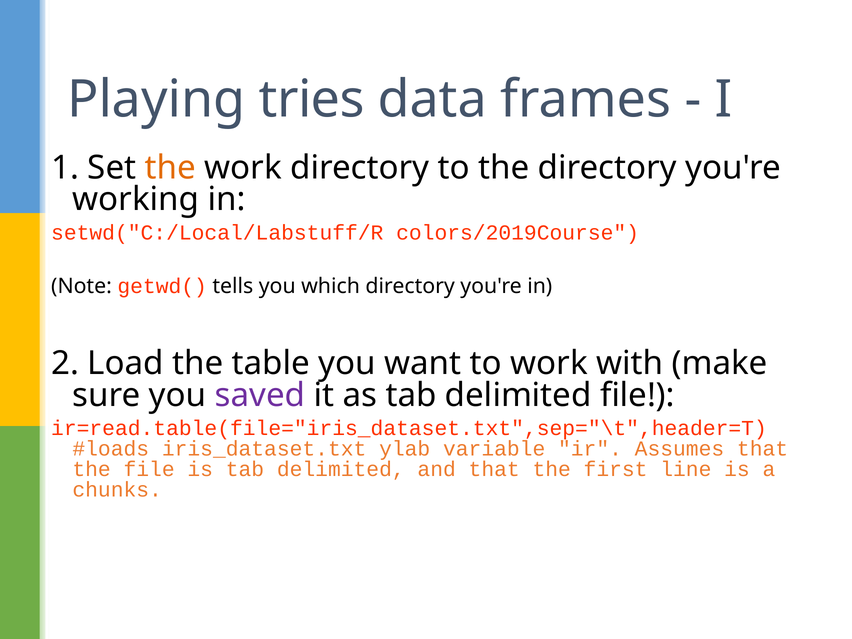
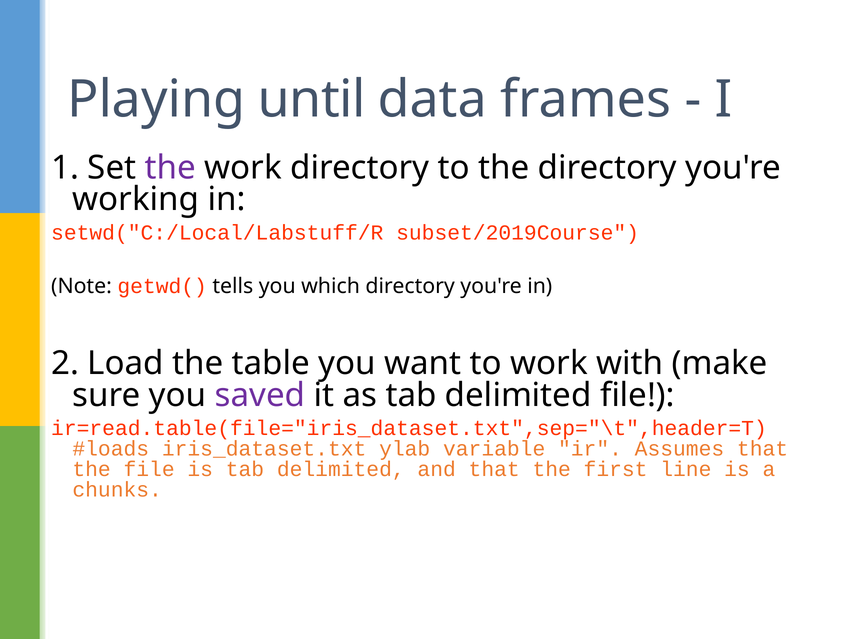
tries: tries -> until (312, 99)
the colour: orange -> purple (170, 168)
colors/2019Course: colors/2019Course -> subset/2019Course (518, 233)
